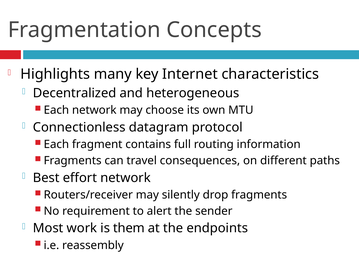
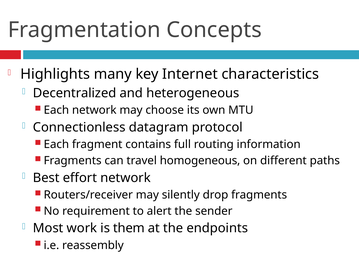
consequences: consequences -> homogeneous (200, 161)
